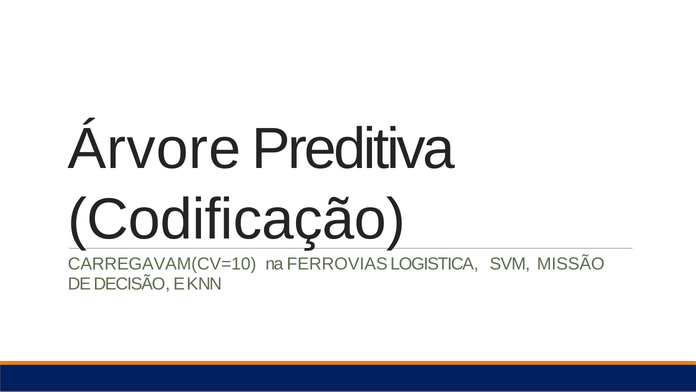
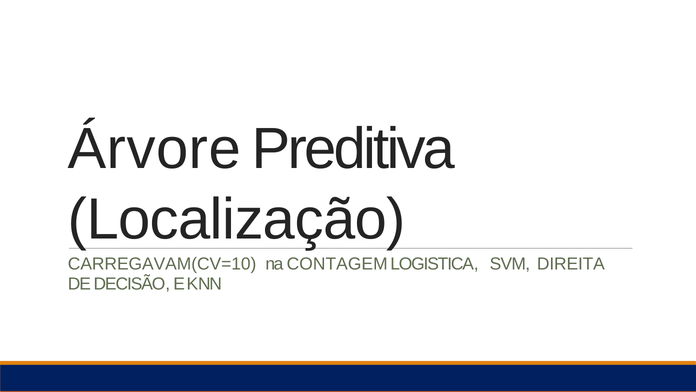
Codificação: Codificação -> Localização (237, 219)
FERROVIAS: FERROVIAS -> CONTAGEM (337, 264)
MISSÃO: MISSÃO -> DIREITA (571, 264)
